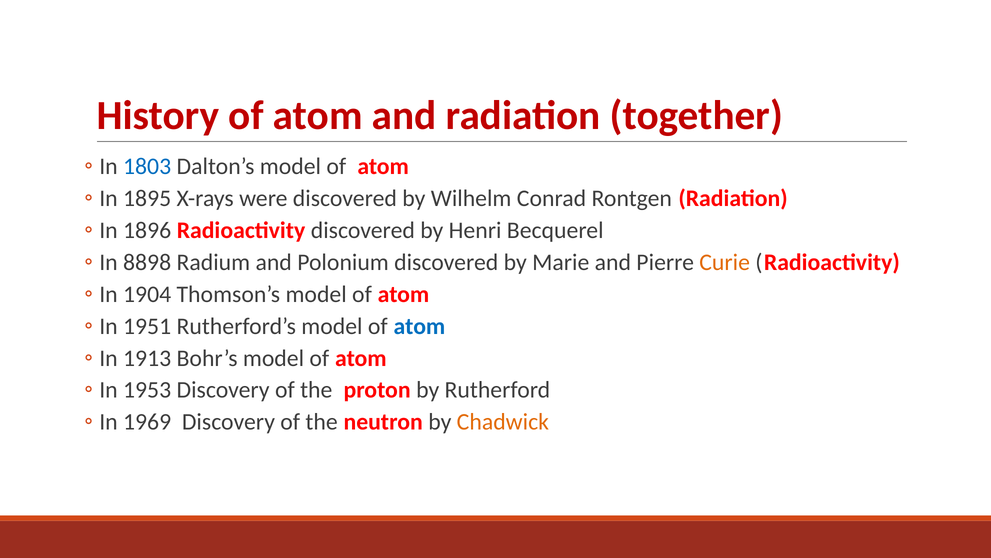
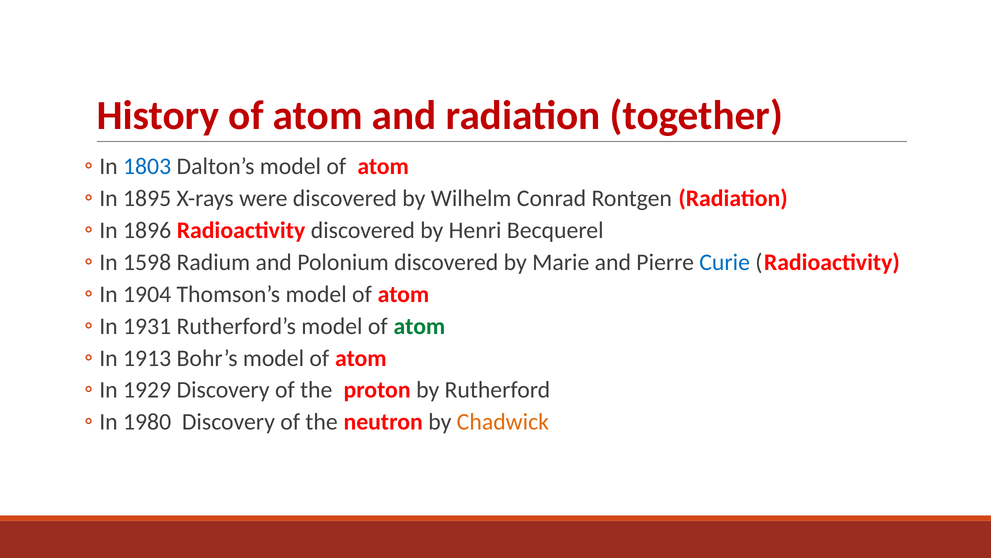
8898: 8898 -> 1598 (147, 262)
Curie colour: orange -> blue (725, 262)
1951: 1951 -> 1931 (147, 326)
atom colour: blue -> green (419, 326)
1953: 1953 -> 1929 (147, 390)
1969: 1969 -> 1980 (147, 422)
